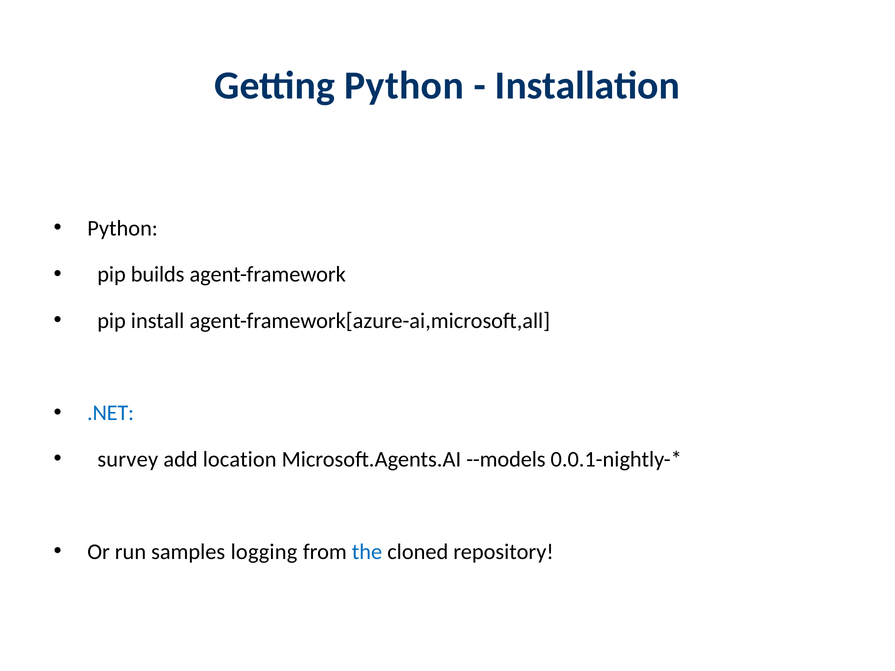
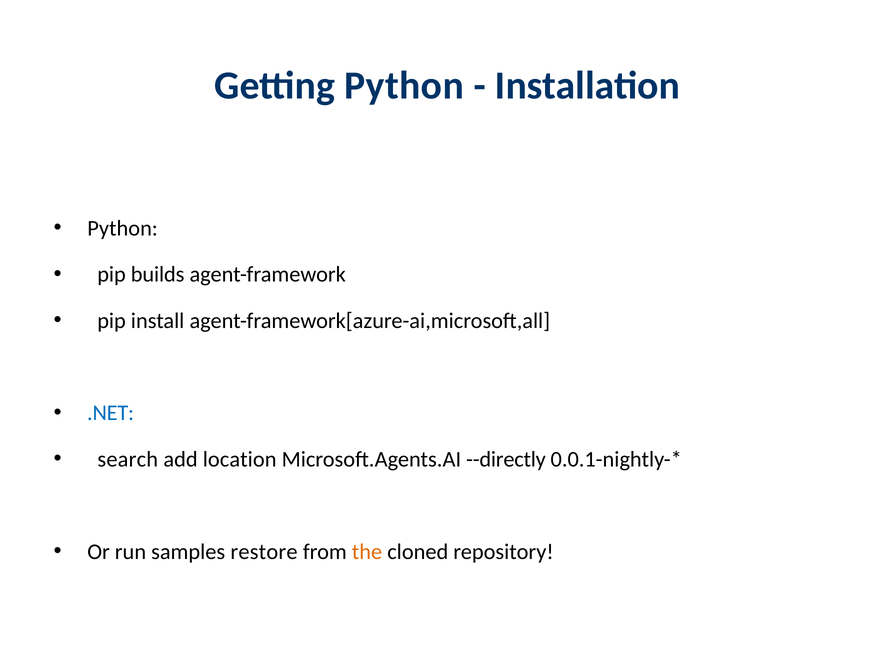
survey: survey -> search (128, 459)
--models: --models -> --directly (506, 459)
logging: logging -> restore (264, 552)
the colour: blue -> orange (367, 552)
